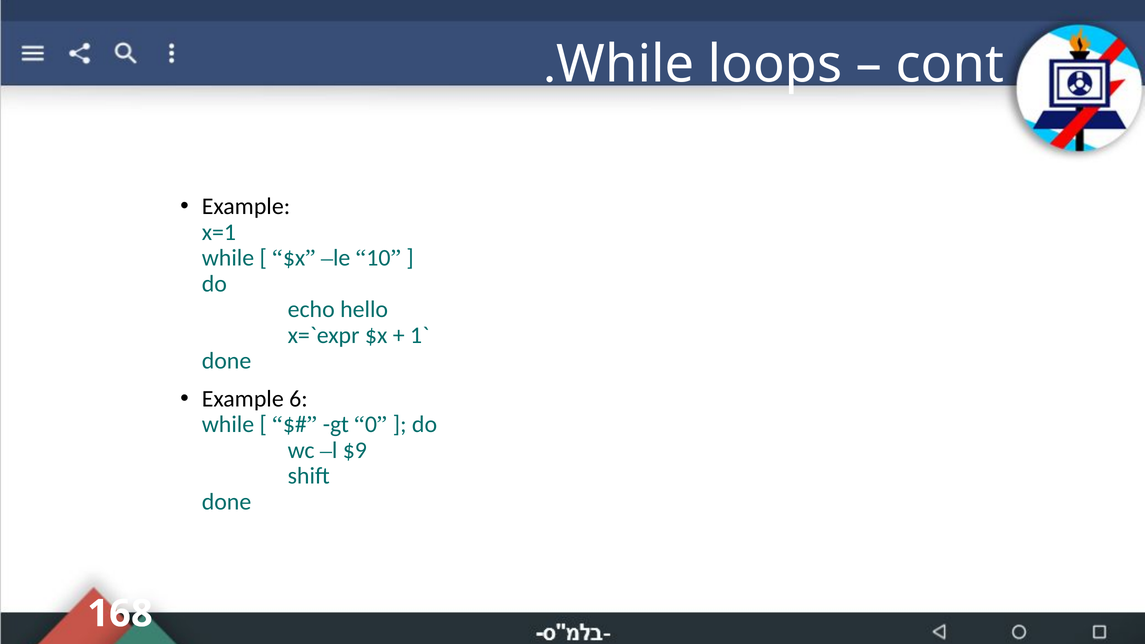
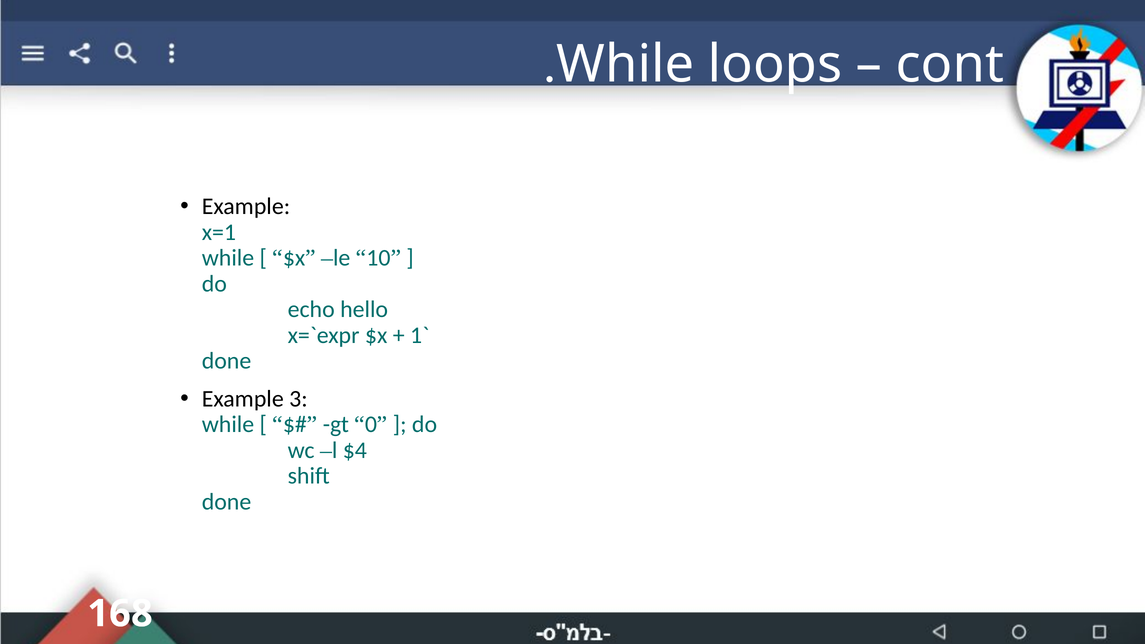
6: 6 -> 3 (298, 399)
$9: $9 -> $4 (355, 450)
